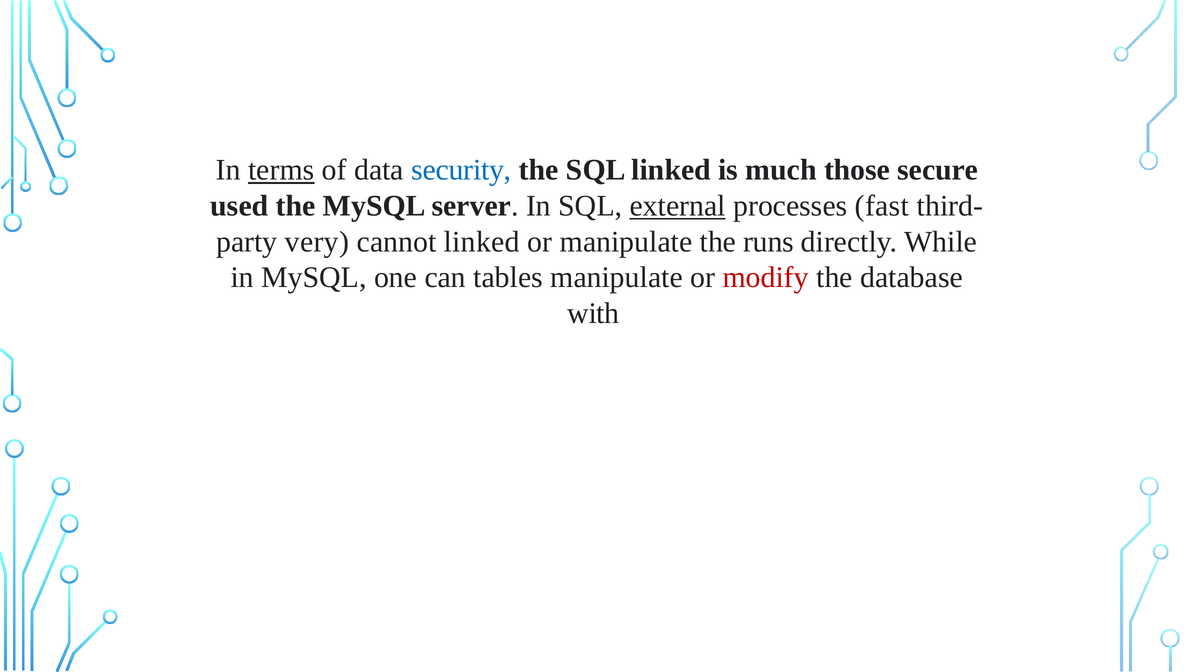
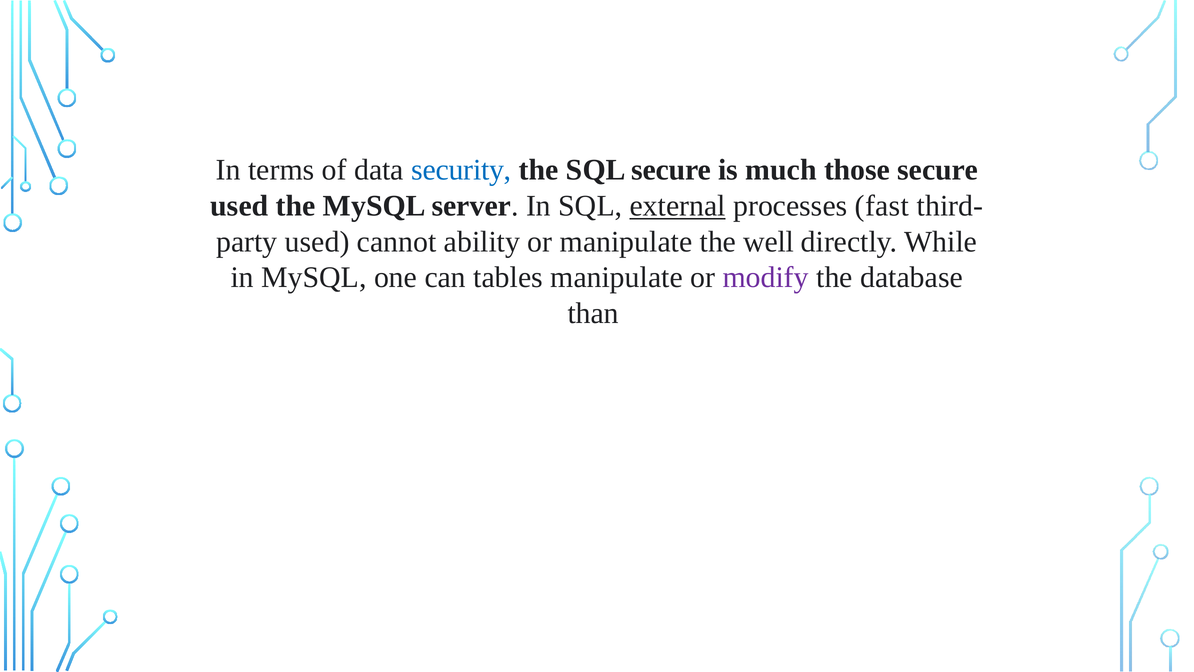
terms underline: present -> none (281, 170)
SQL linked: linked -> secure (671, 170)
very: very -> used (317, 242)
cannot linked: linked -> ability (482, 242)
runs: runs -> well (769, 242)
modify colour: red -> purple (766, 277)
with: with -> than (593, 313)
